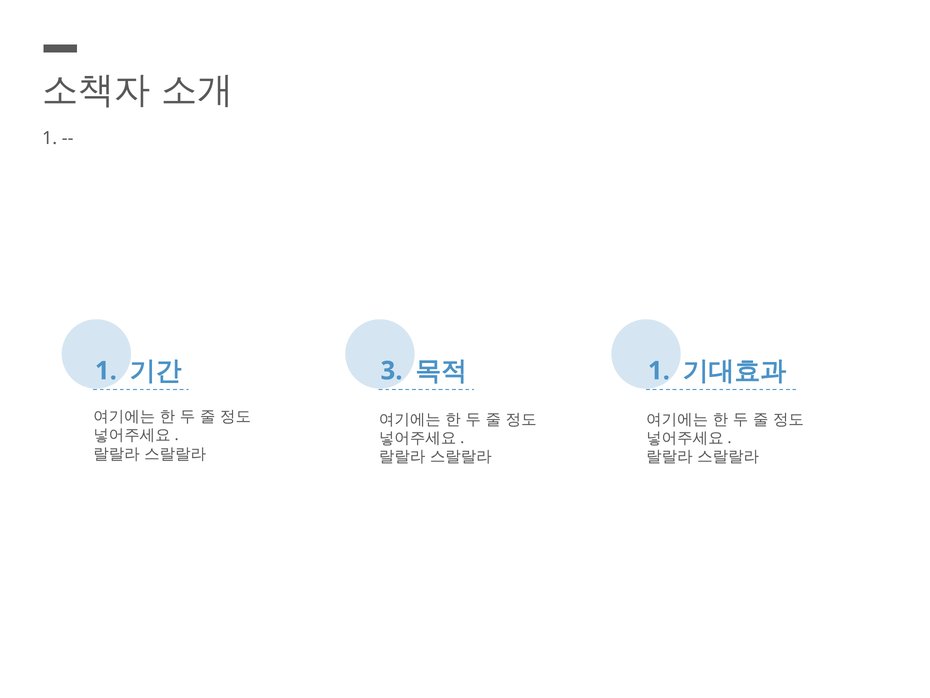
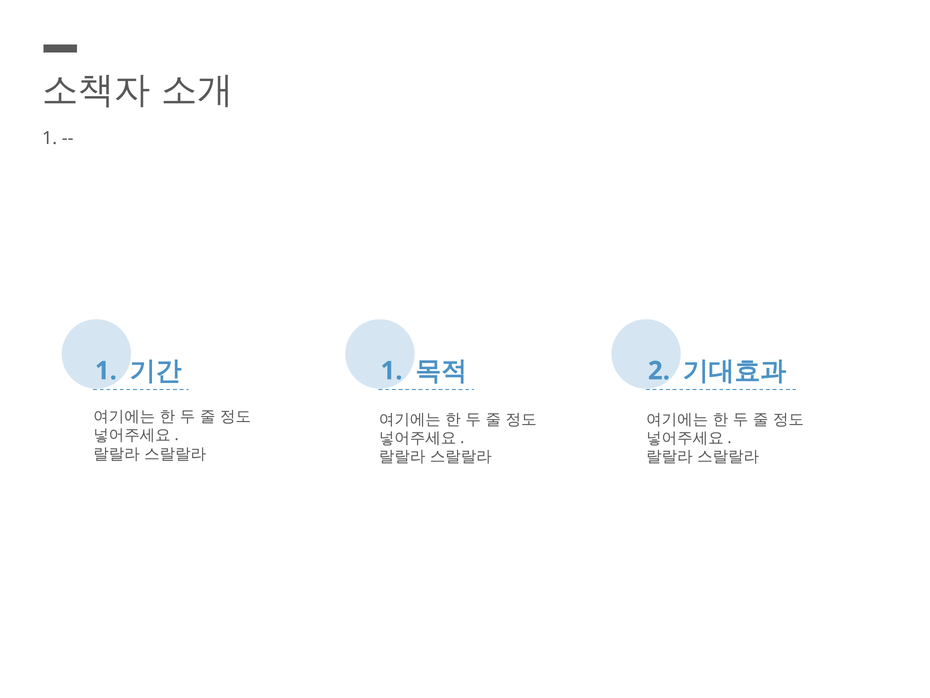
3: 3 -> 1 (392, 371)
1: 1 -> 2 (659, 371)
